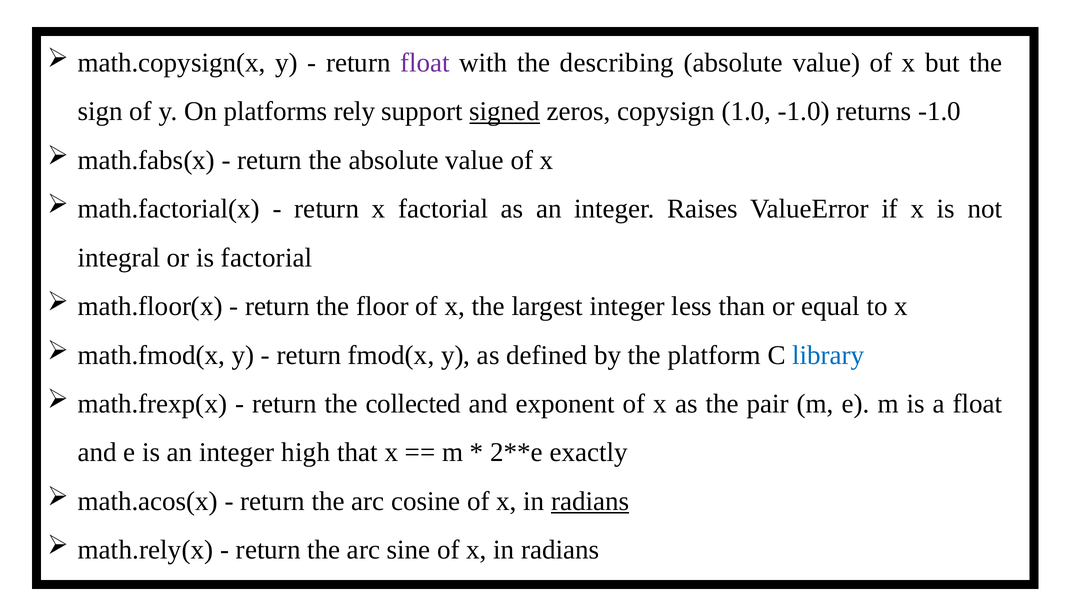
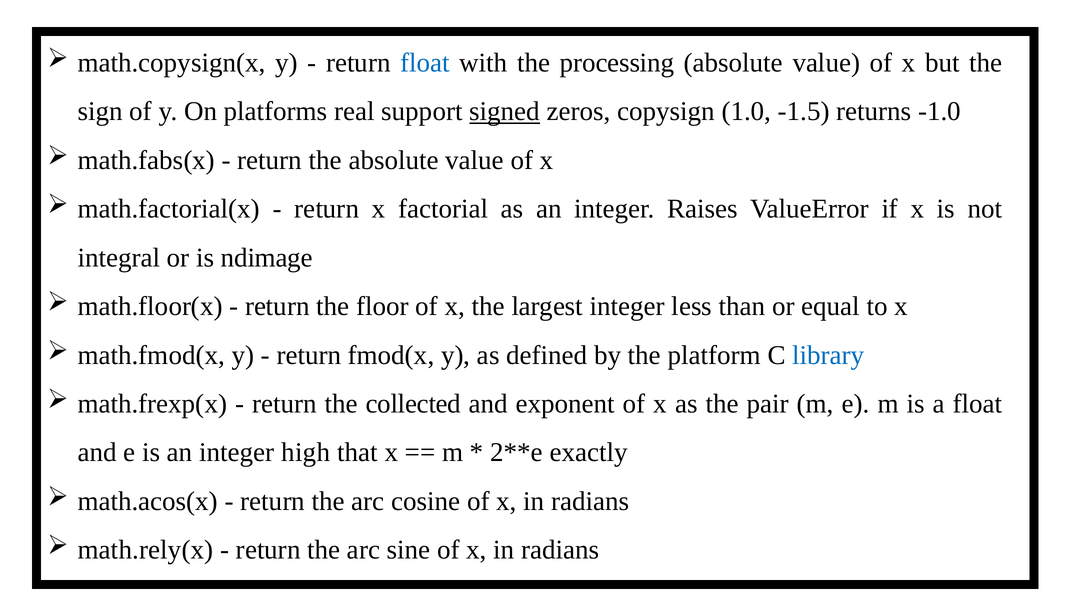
float colour: purple -> blue (425, 63)
describing: describing -> processing (617, 63)
rely: rely -> real (354, 111)
1.0 -1.0: -1.0 -> -1.5 (804, 111)
is factorial: factorial -> ndimage (267, 257)
radians underline: present -> none (590, 501)
